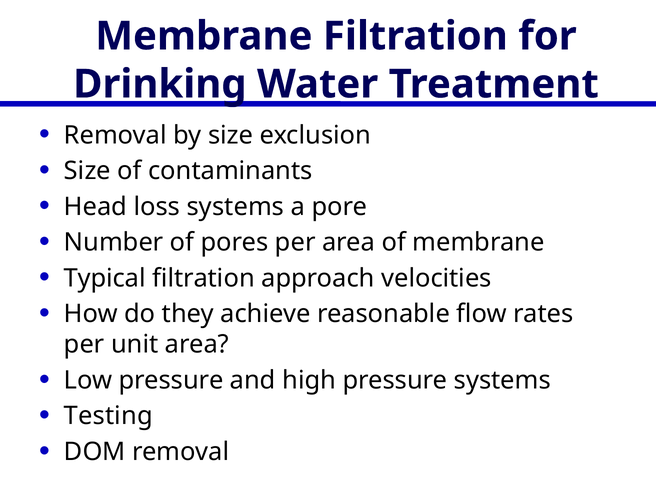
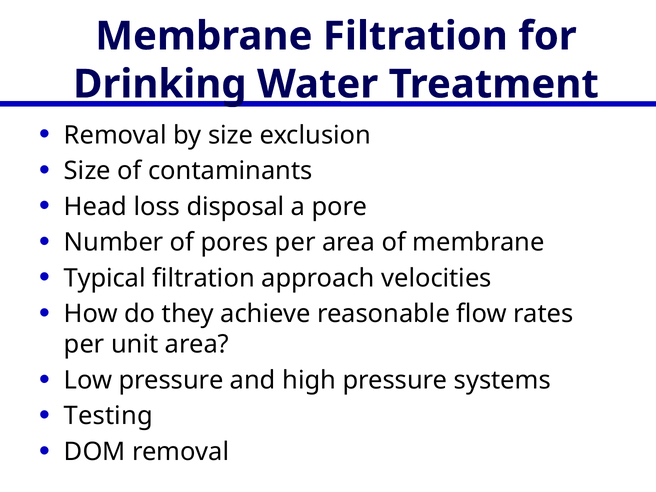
loss systems: systems -> disposal (236, 207)
